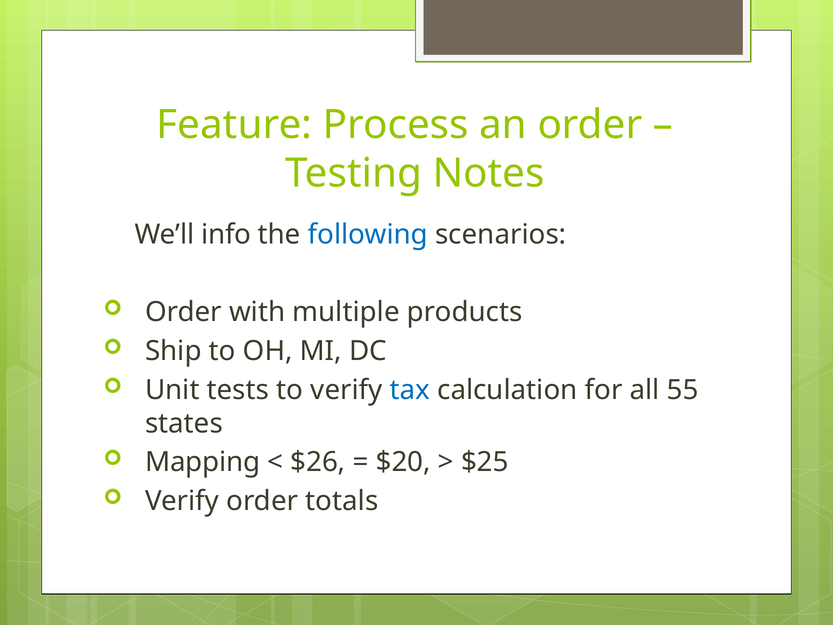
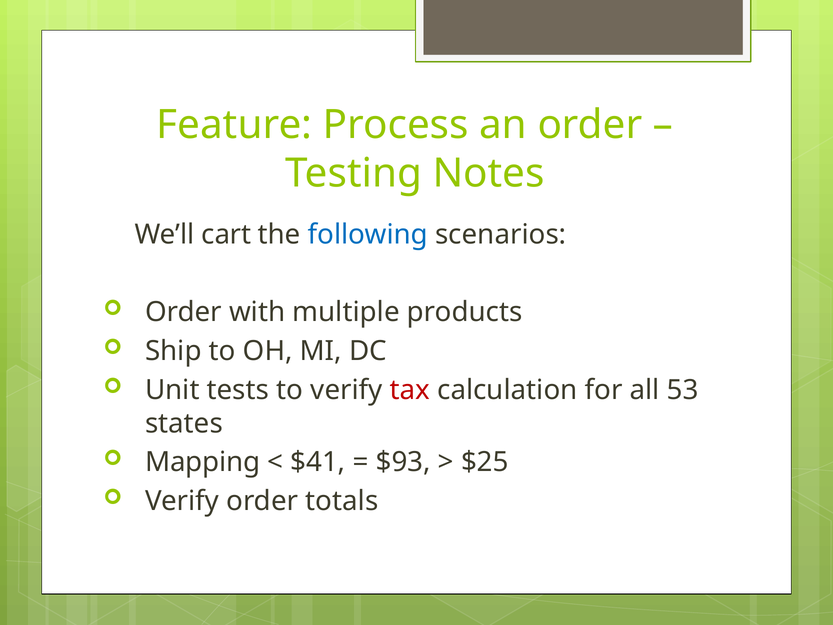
info: info -> cart (226, 234)
tax colour: blue -> red (410, 390)
55: 55 -> 53 (683, 390)
$26: $26 -> $41 (318, 462)
$20: $20 -> $93 (403, 462)
